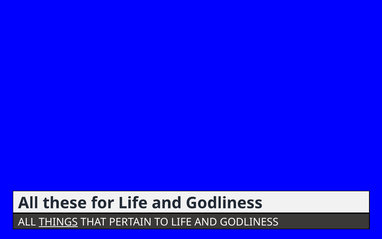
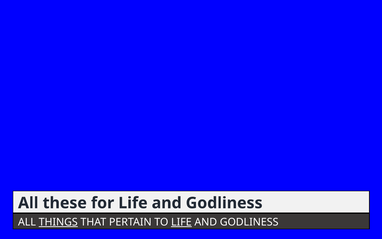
LIFE underline: none -> present (181, 222)
